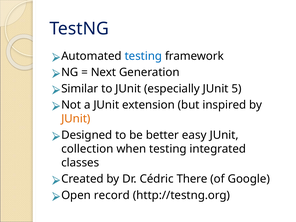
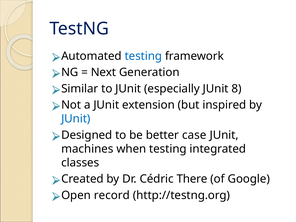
5: 5 -> 8 (237, 89)
JUnit colour: orange -> blue (76, 119)
easy: easy -> case (194, 135)
collection: collection -> machines (87, 149)
